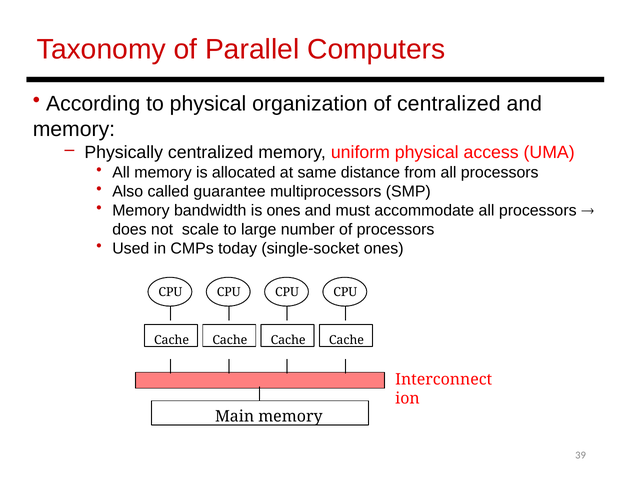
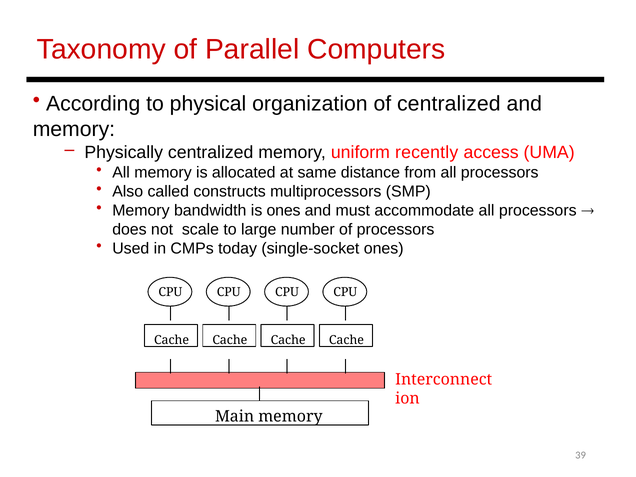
uniform physical: physical -> recently (427, 152)
guarantee: guarantee -> constructs (230, 191)
